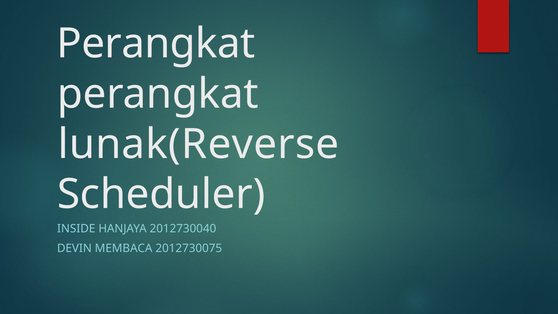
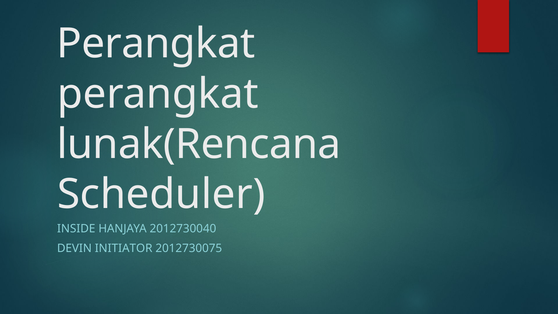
lunak(Reverse: lunak(Reverse -> lunak(Rencana (199, 144)
MEMBACA: MEMBACA -> INITIATOR (124, 248)
